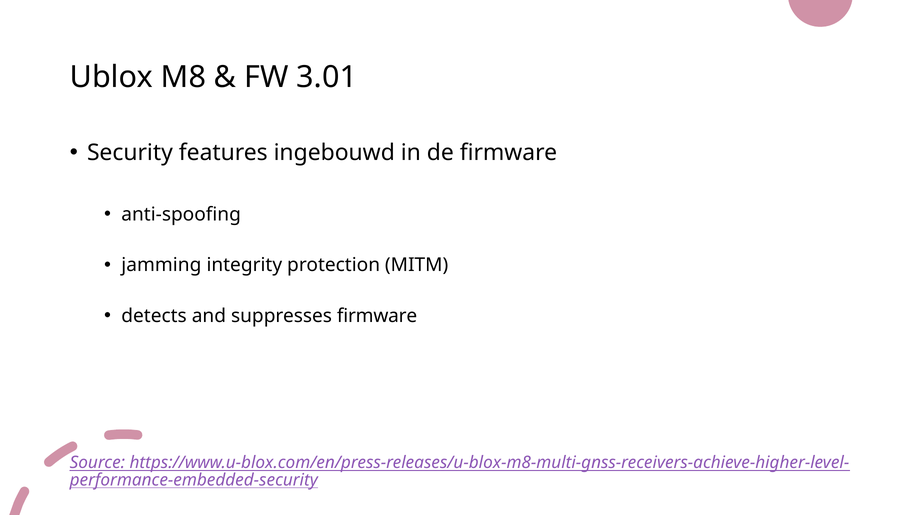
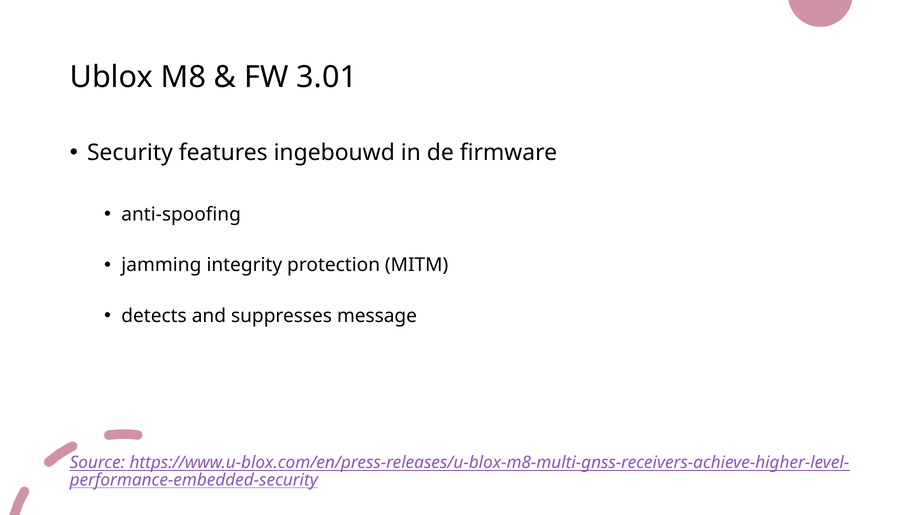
suppresses firmware: firmware -> message (377, 316)
